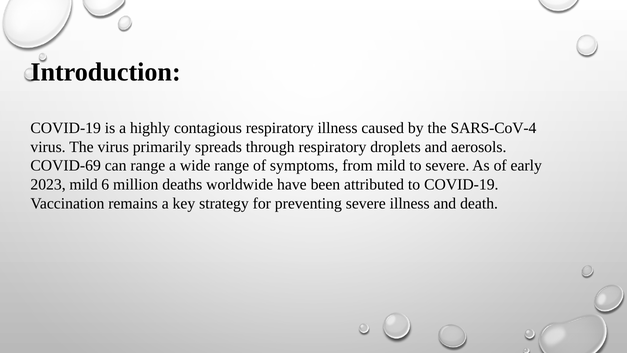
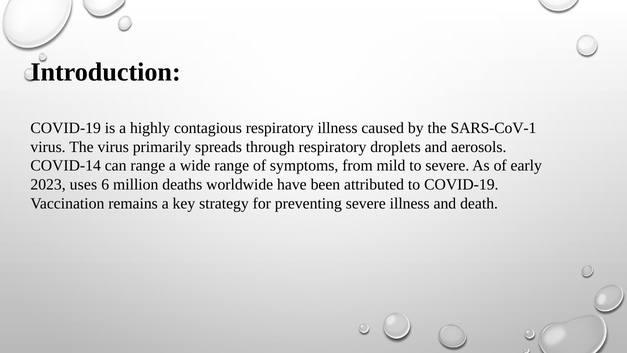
SARS-CoV-4: SARS-CoV-4 -> SARS-CoV-1 (493, 128)
COVID-69: COVID-69 -> COVID-14 (66, 166)
2023 mild: mild -> uses (83, 184)
